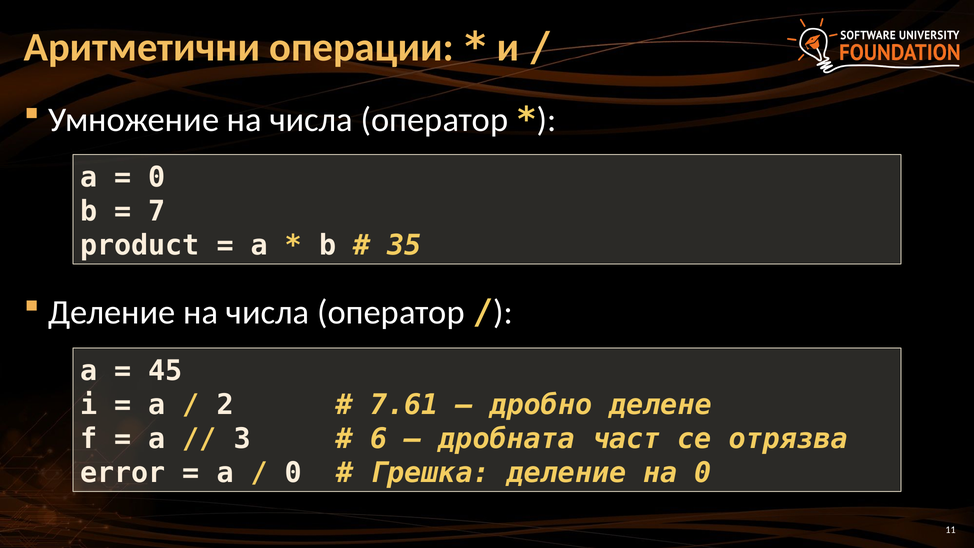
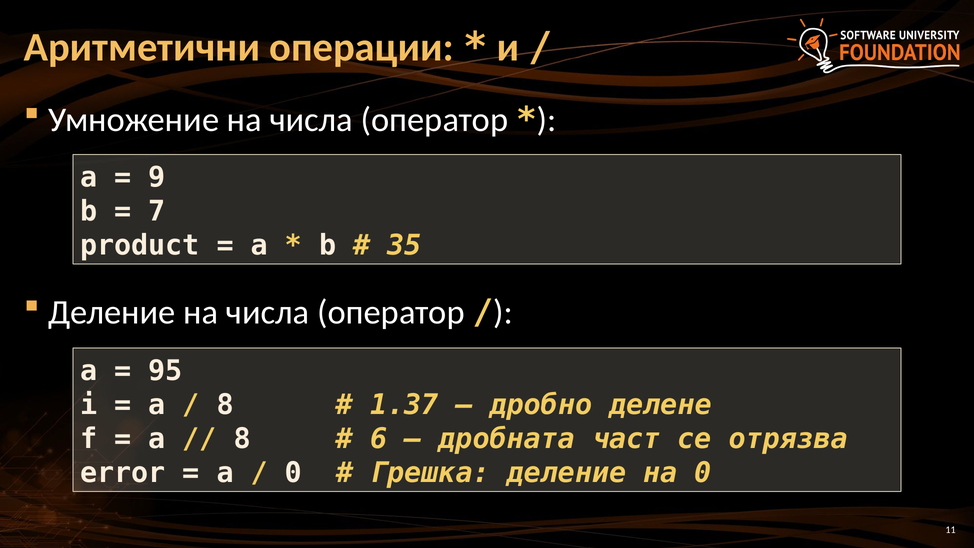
0: 0 -> 9 (157, 177)
45: 45 -> 95 (165, 371)
2: 2 -> 8 (225, 405)
7.61: 7.61 -> 1.37 (404, 405)
3: 3 -> 8 (242, 439)
